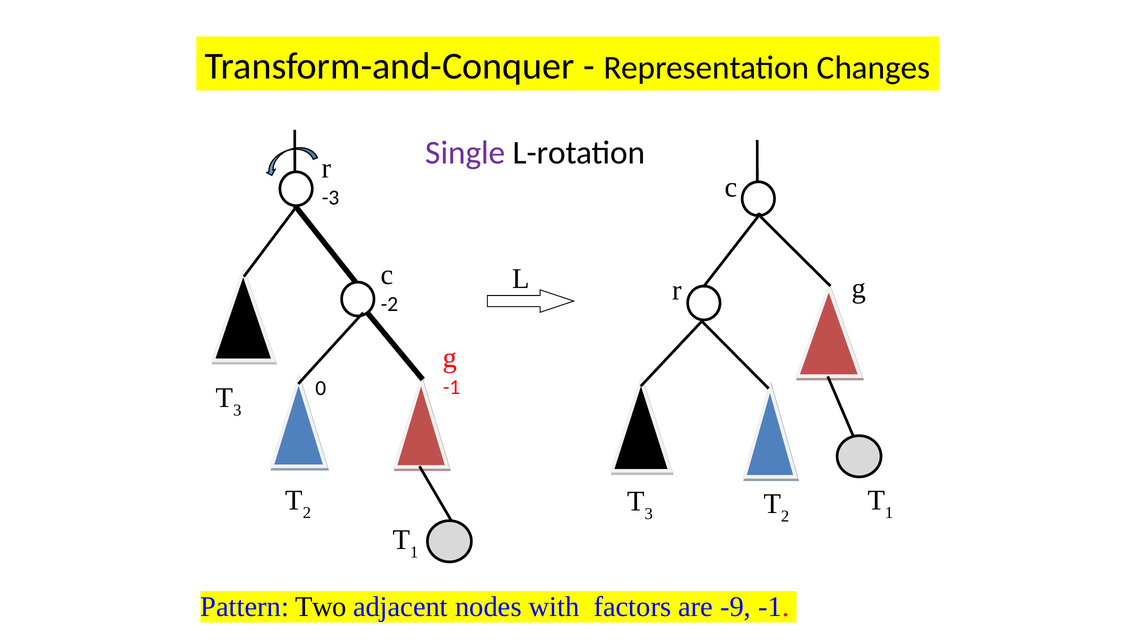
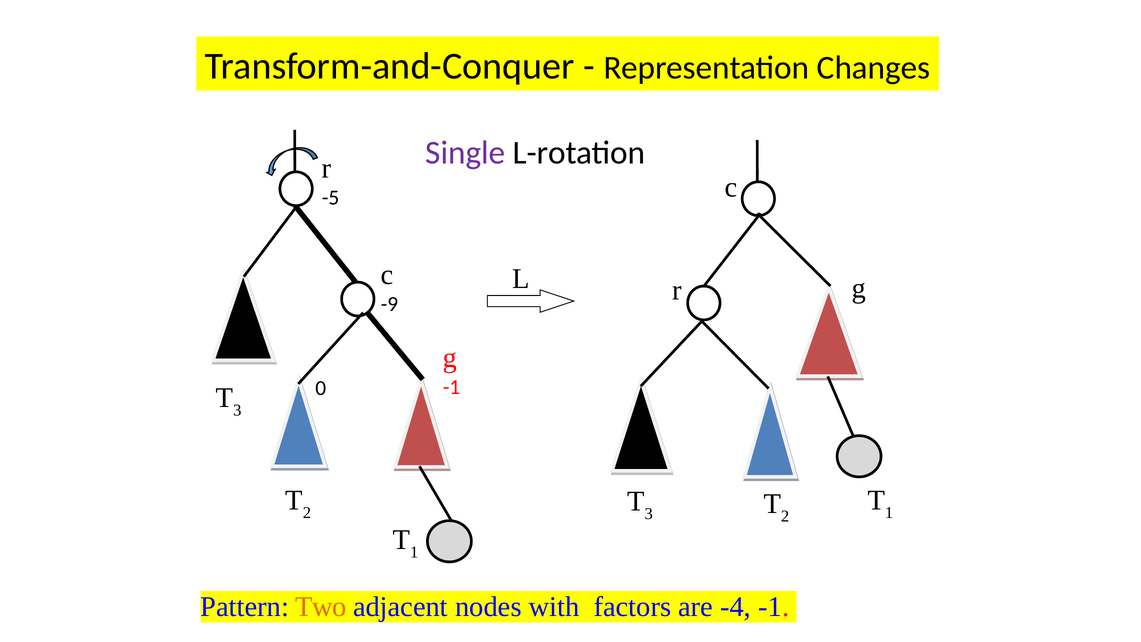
-3: -3 -> -5 (331, 198)
-2: -2 -> -9 (389, 304)
Two colour: black -> orange (321, 607)
-9: -9 -> -4 (736, 607)
